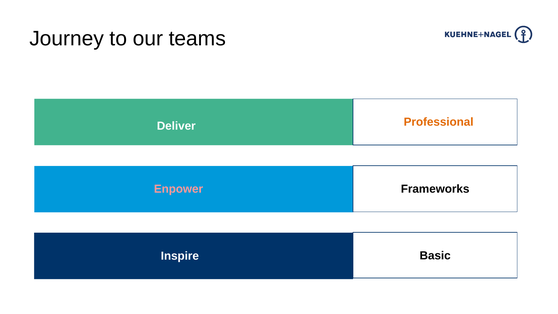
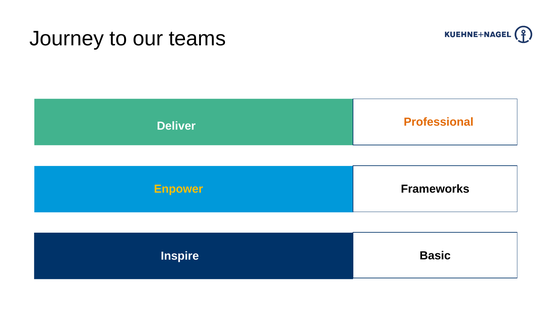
Enpower colour: pink -> yellow (178, 189)
